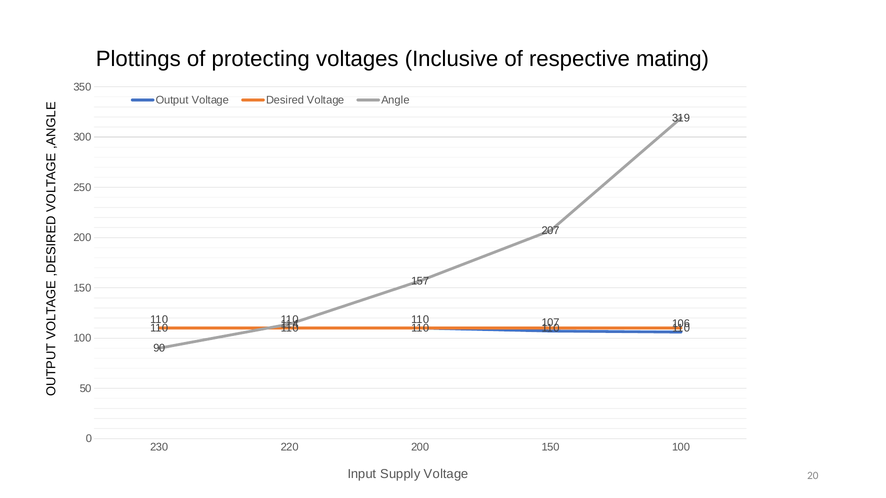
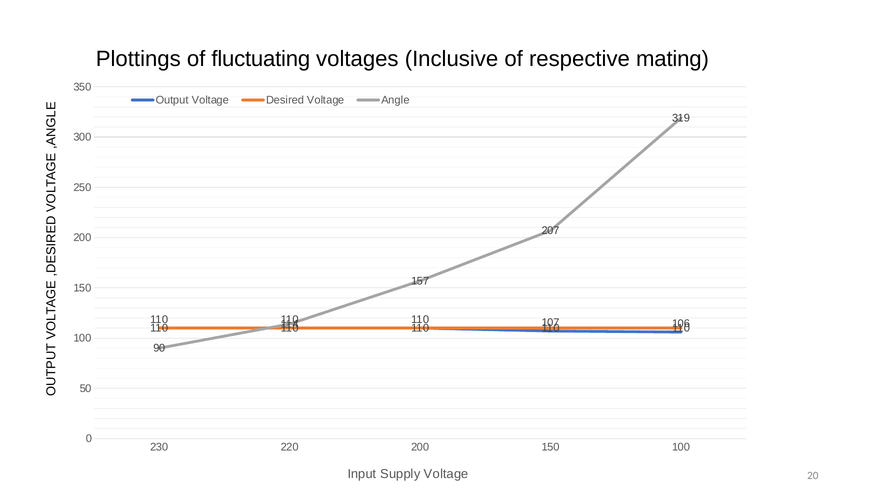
protecting: protecting -> fluctuating (261, 59)
